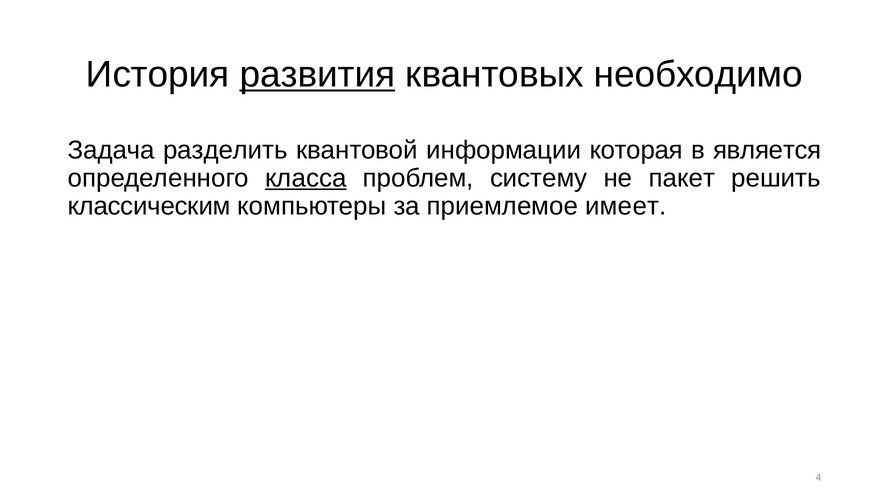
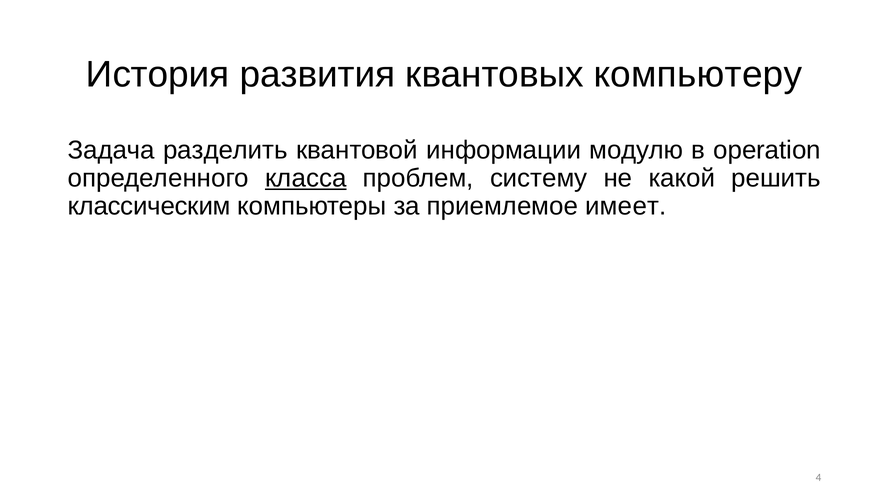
развития underline: present -> none (317, 75)
необходимо: необходимо -> компьютеру (698, 75)
которая: которая -> модулю (636, 150)
является: является -> operation (767, 150)
пакет: пакет -> какой (682, 178)
